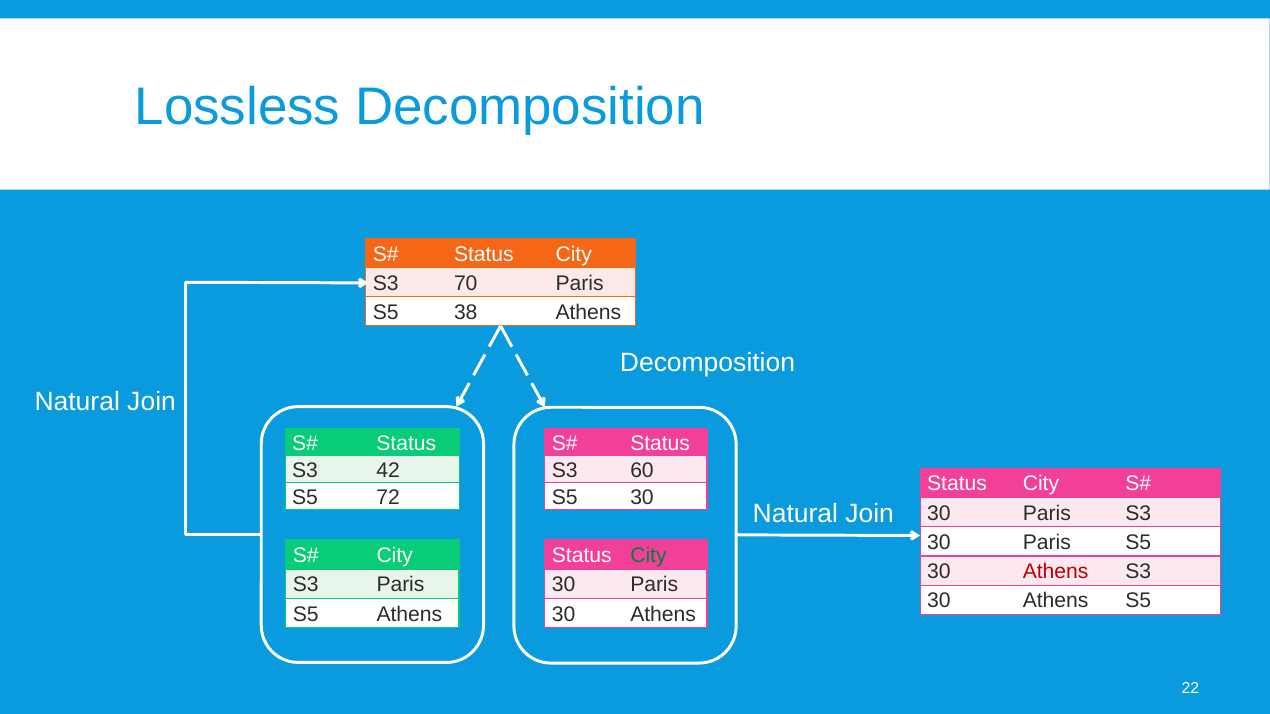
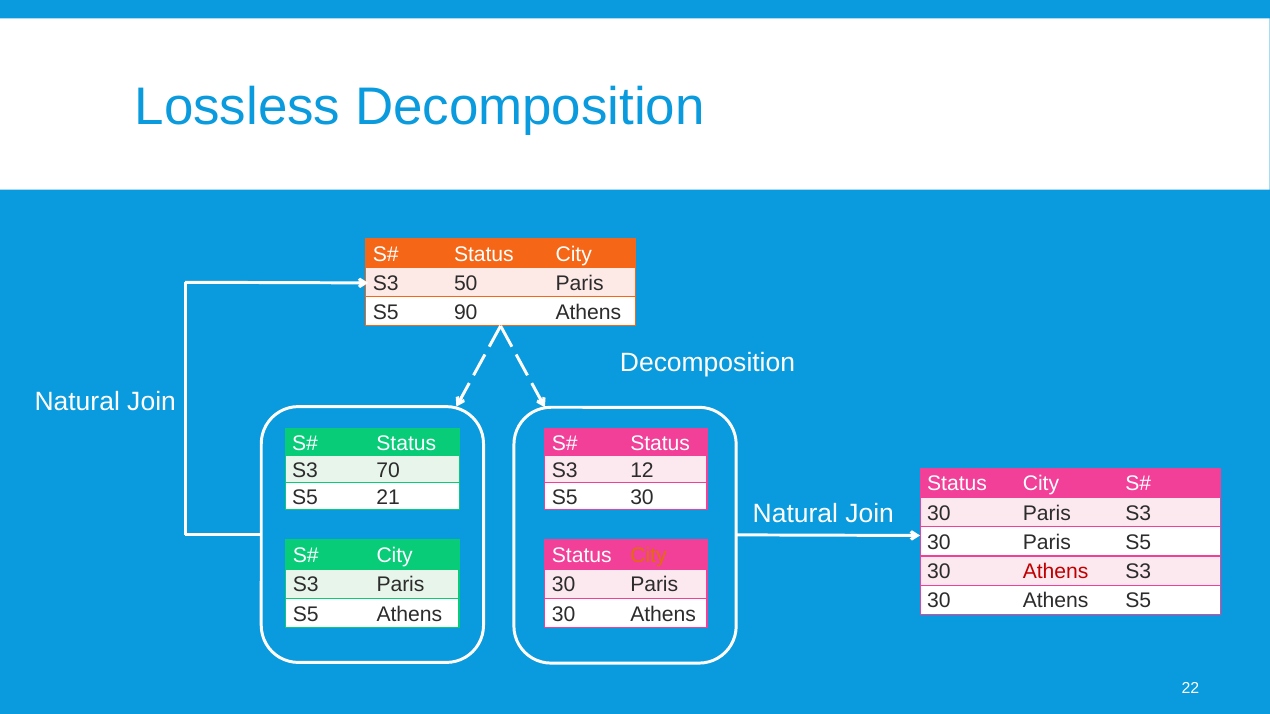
70: 70 -> 50 (466, 283)
38: 38 -> 90 (466, 313)
42: 42 -> 70 (388, 471)
60: 60 -> 12 (642, 471)
72: 72 -> 21 (388, 498)
City colour: green -> orange (648, 556)
